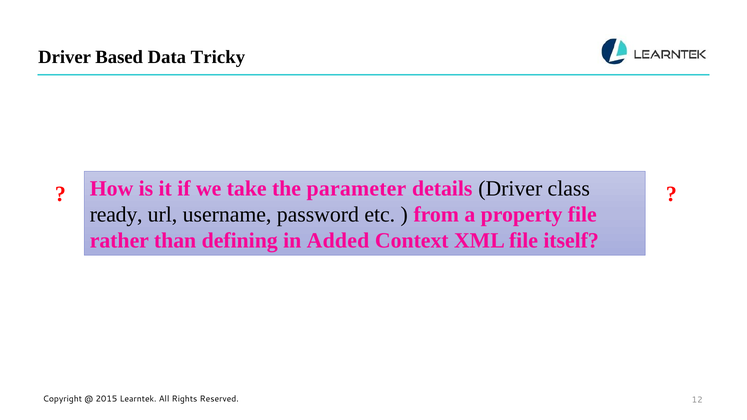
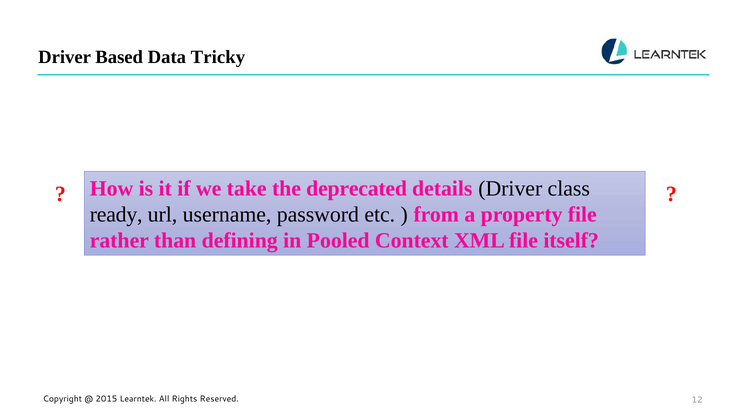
parameter: parameter -> deprecated (357, 189)
Added: Added -> Pooled (338, 241)
